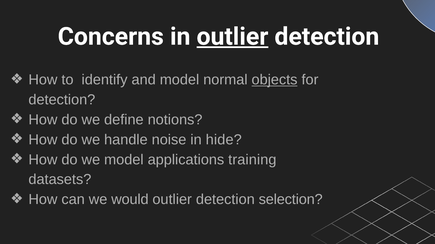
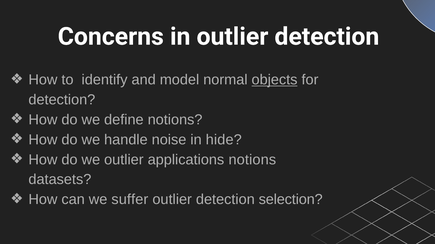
outlier underline: present -> none (232, 37)
we model: model -> outlier (124, 160)
applications training: training -> notions (252, 160)
would: would -> suffer (130, 200)
